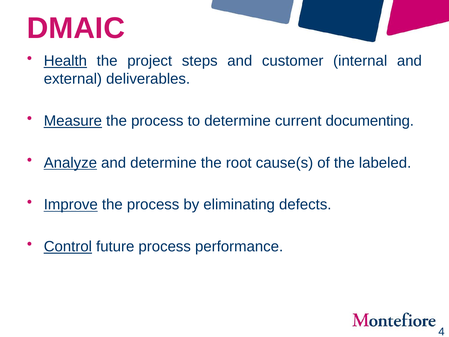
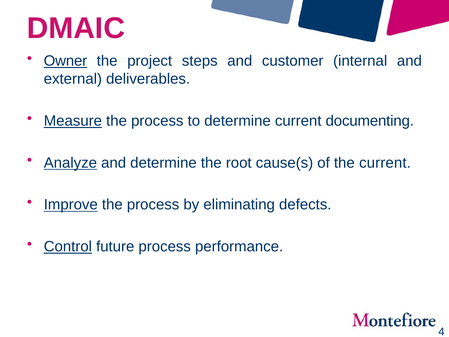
Health: Health -> Owner (65, 61)
the labeled: labeled -> current (385, 163)
